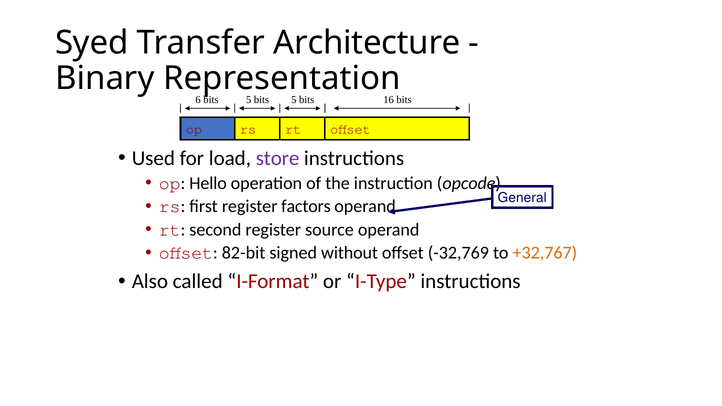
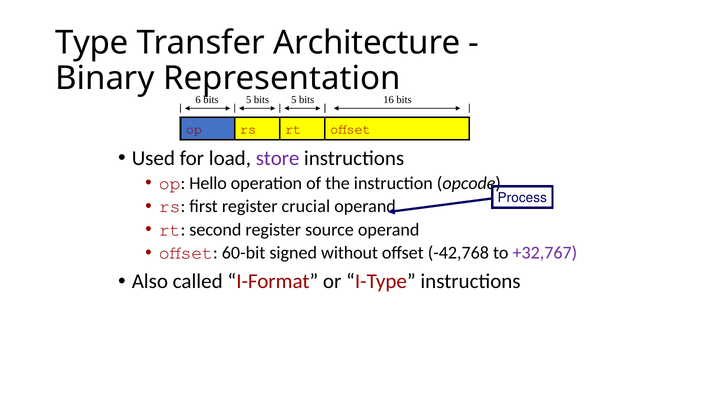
Syed: Syed -> Type (92, 43)
General: General -> Process (522, 198)
factors: factors -> crucial (306, 206)
82-bit: 82-bit -> 60-bit (244, 253)
-32,769: -32,769 -> -42,768 (458, 253)
+32,767 colour: orange -> purple (545, 253)
